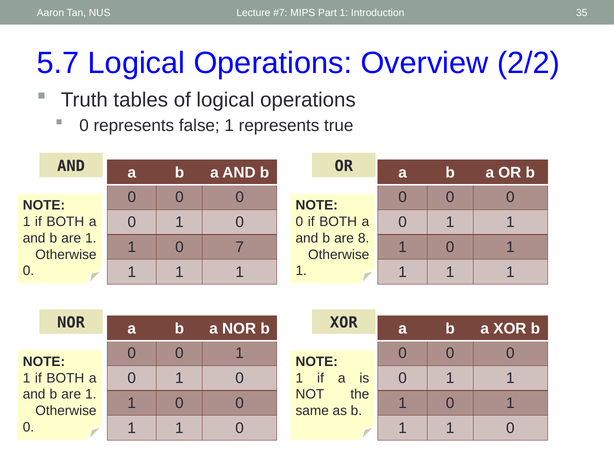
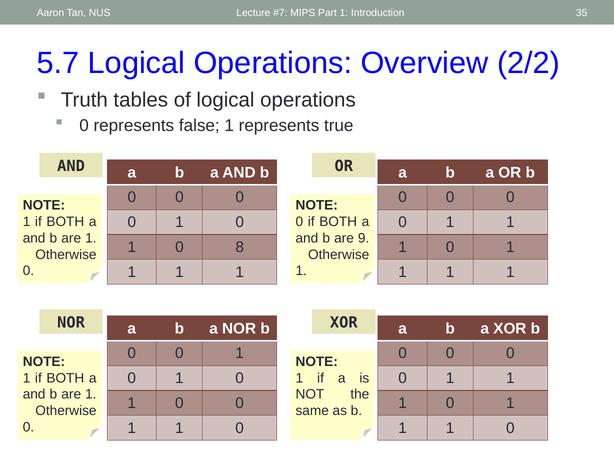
8: 8 -> 9 (364, 238)
7: 7 -> 8 (240, 247)
